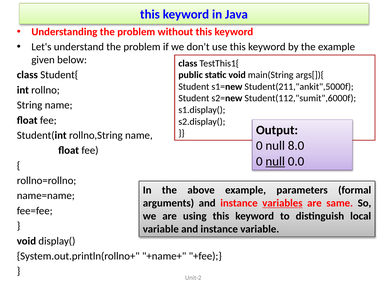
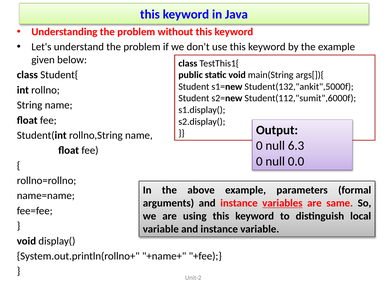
Student(211,"ankit",5000f: Student(211,"ankit",5000f -> Student(132,"ankit",5000f (299, 87)
8.0: 8.0 -> 6.3 (296, 146)
null underline: present -> none (275, 161)
